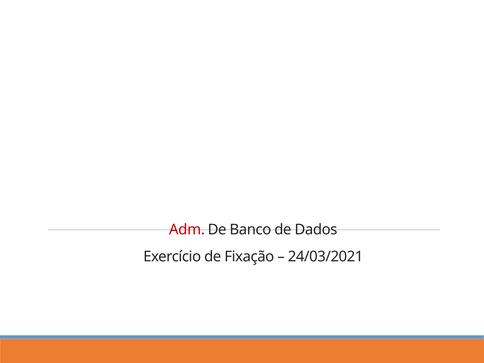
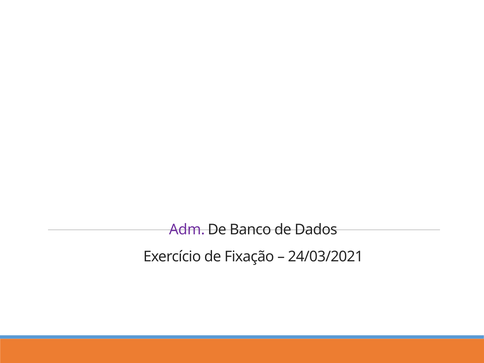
Adm colour: red -> purple (187, 230)
